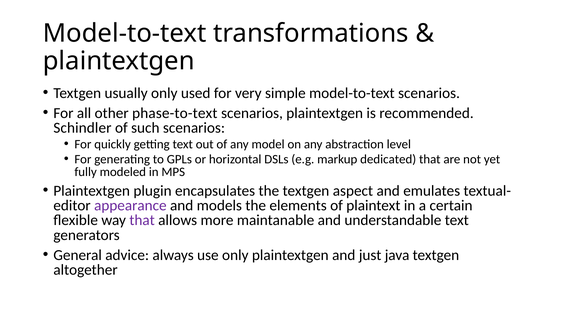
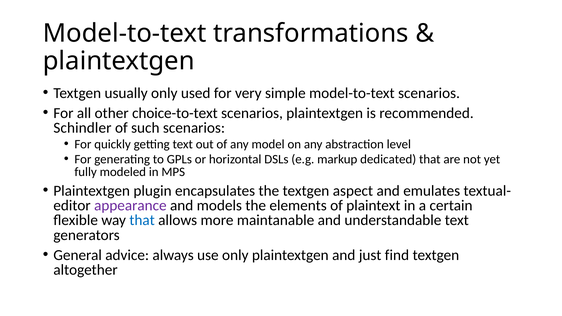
phase-to-text: phase-to-text -> choice-to-text (175, 113)
that colour: purple -> blue (142, 220)
java: java -> find (397, 255)
